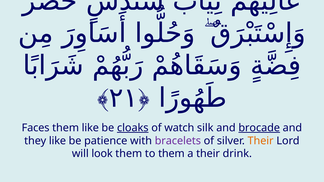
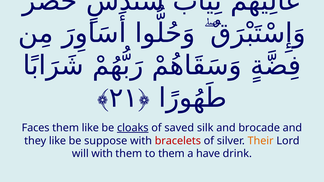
watch: watch -> saved (179, 128)
brocade underline: present -> none (259, 128)
patience: patience -> suppose (106, 141)
bracelets colour: purple -> red (178, 141)
will look: look -> with (102, 154)
a their: their -> have (208, 154)
